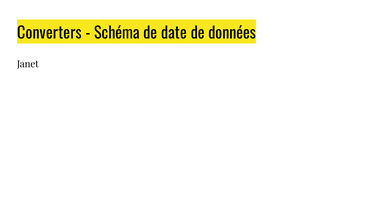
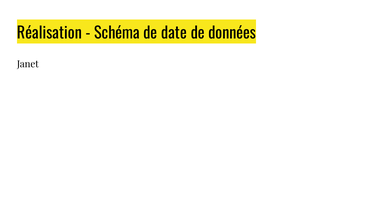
Converters: Converters -> Réalisation (49, 33)
